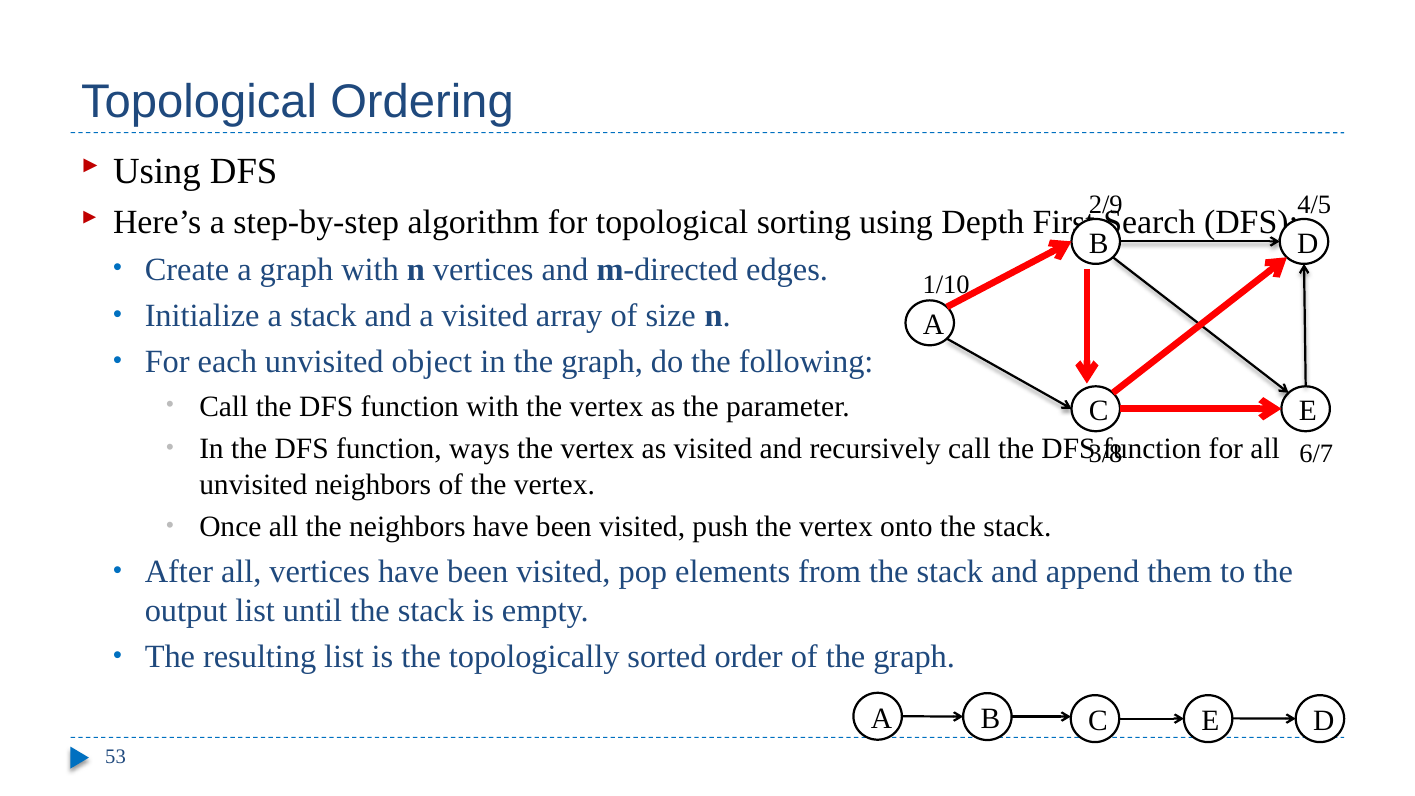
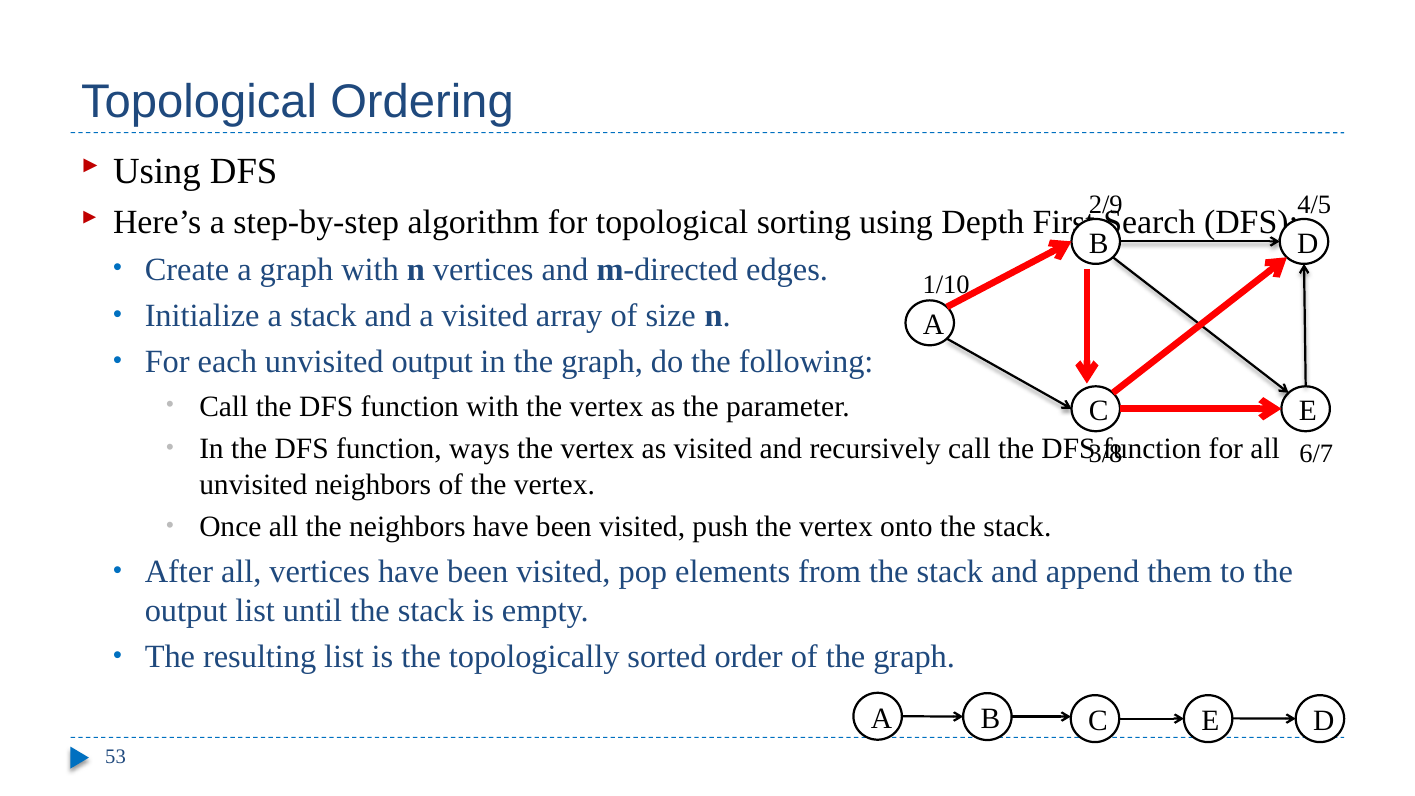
unvisited object: object -> output (432, 362)
